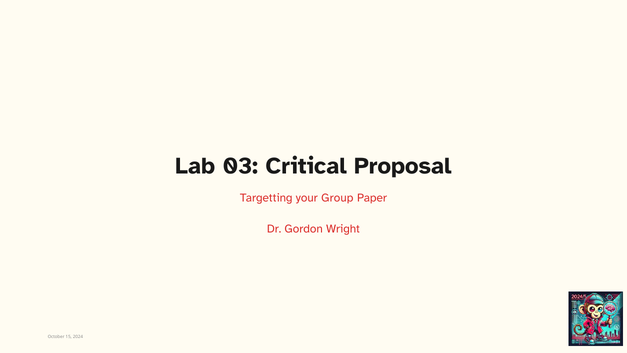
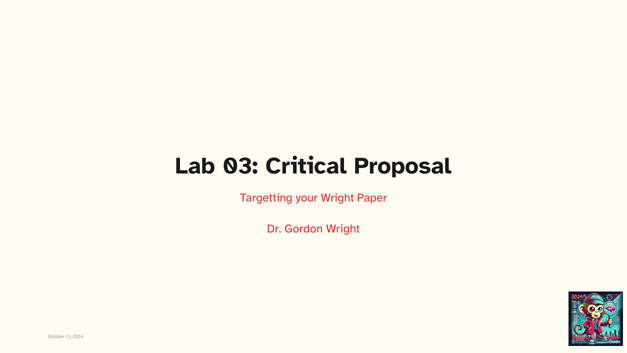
your Group: Group -> Wright (337, 198)
